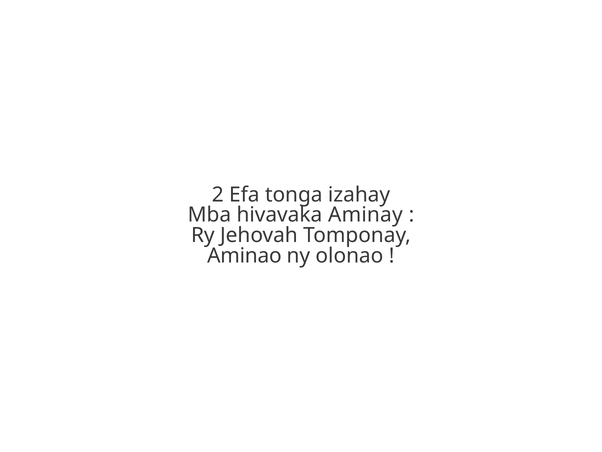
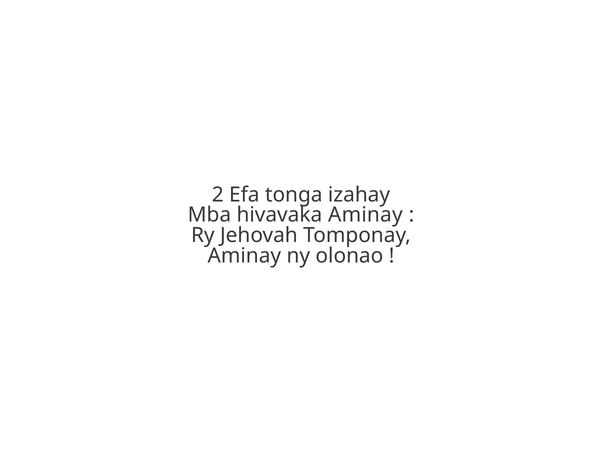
Aminao: Aminao -> Aminay (244, 255)
